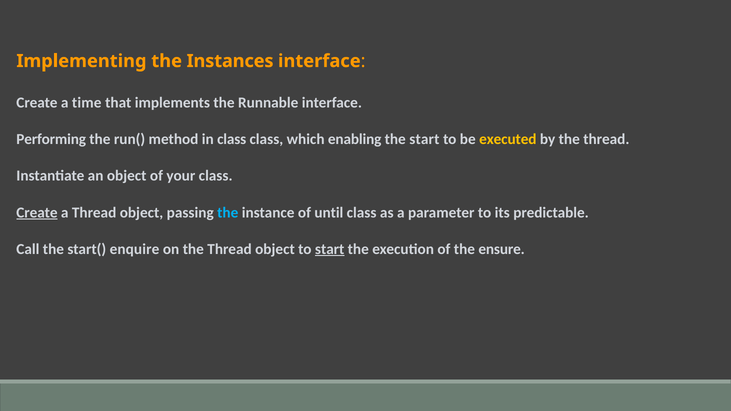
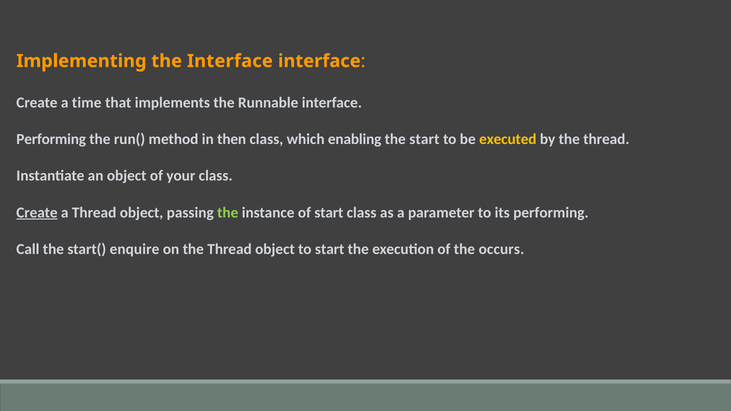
the Instances: Instances -> Interface (230, 61)
in class: class -> then (232, 139)
the colour: light blue -> light green (228, 213)
of until: until -> start (329, 213)
its predictable: predictable -> performing (551, 213)
start underline: present -> none (330, 249)
ensure: ensure -> occurs (501, 249)
